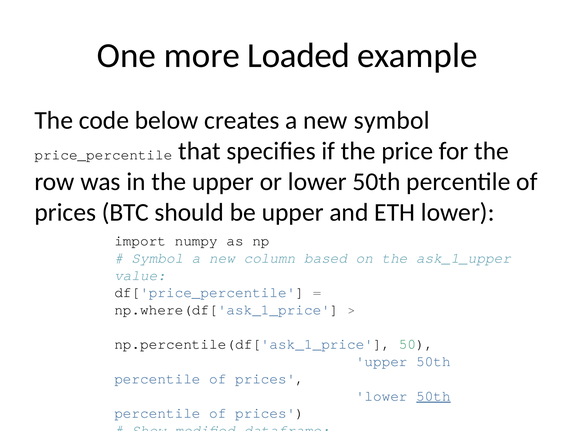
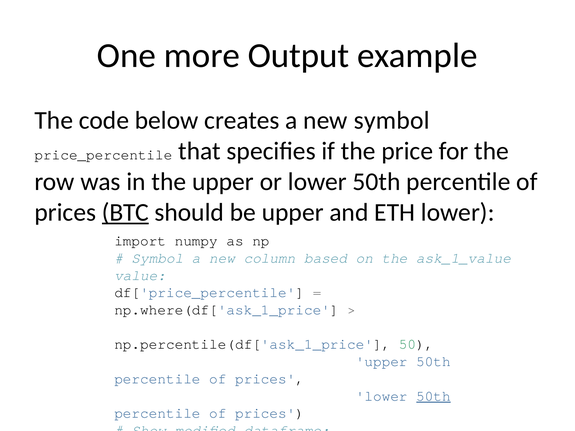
Loaded: Loaded -> Output (299, 56)
BTC underline: none -> present (125, 213)
ask_1_upper: ask_1_upper -> ask_1_value (464, 258)
